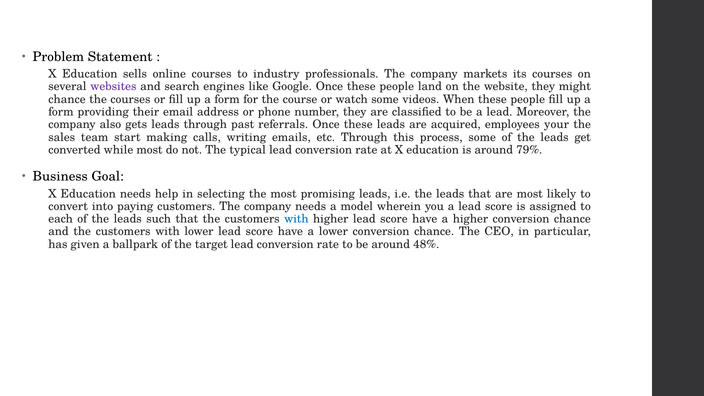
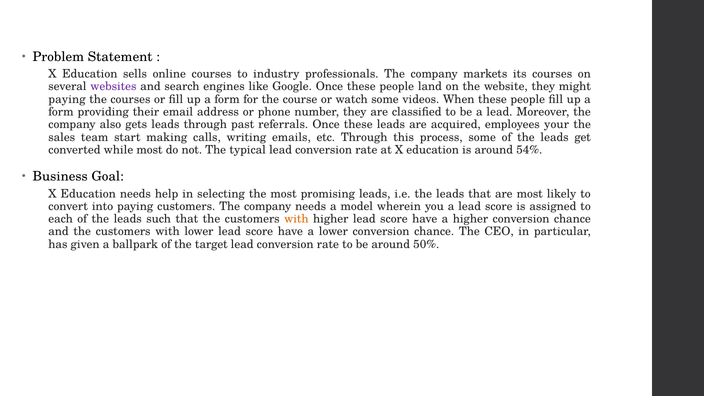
chance: chance -> paying (67, 99)
79%: 79% -> 54% (529, 150)
with colour: blue -> orange (296, 219)
48%: 48% -> 50% (426, 244)
